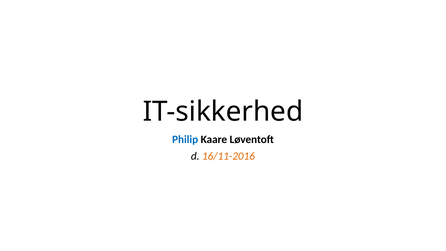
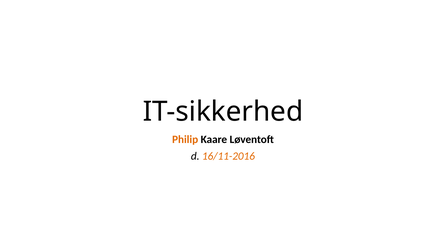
Philip colour: blue -> orange (185, 139)
